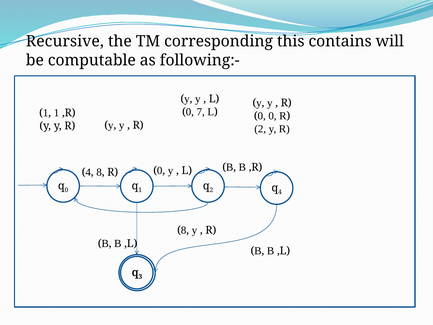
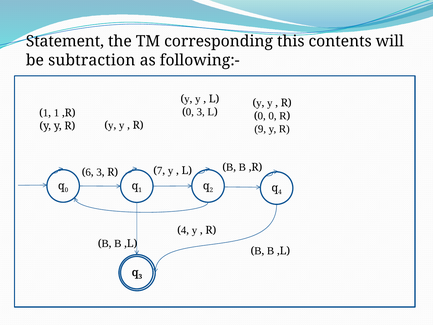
Recursive: Recursive -> Statement (65, 41)
contains: contains -> contents (340, 41)
computable: computable -> subtraction (92, 60)
0 7: 7 -> 3 (201, 112)
2: 2 -> 9 (260, 129)
0: 0 -> 7 (160, 170)
4: 4 -> 6 (88, 172)
8: 8 -> 3 (99, 172)
8: 8 -> 4 (184, 230)
